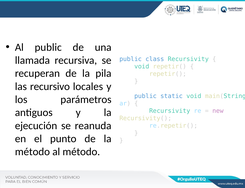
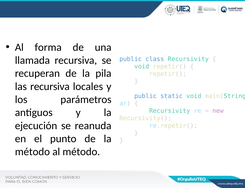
Al public: public -> forma (48, 47)
las recursivo: recursivo -> recursiva (50, 87)
